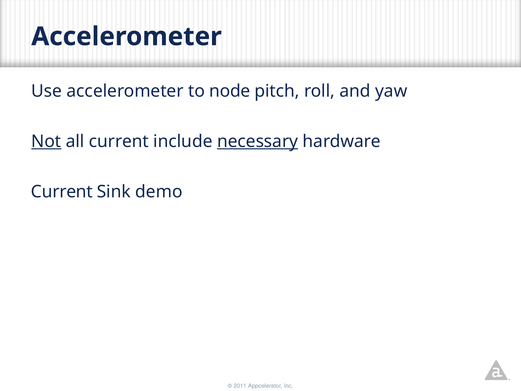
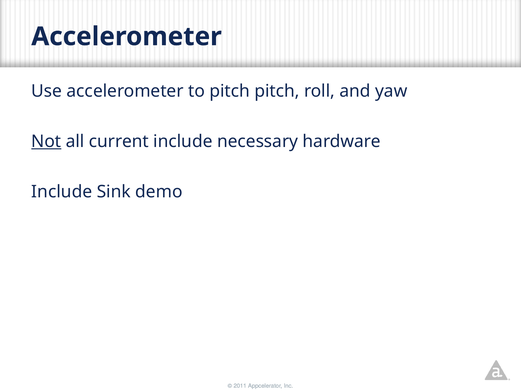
to node: node -> pitch (230, 91)
necessary underline: present -> none (258, 141)
Current: Current -> Include (62, 192)
